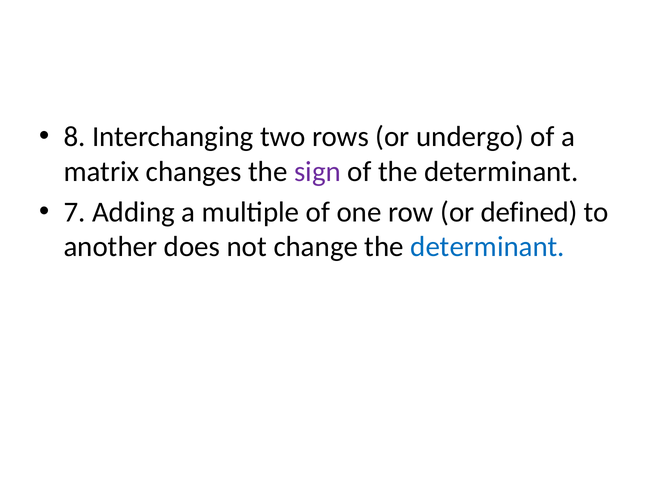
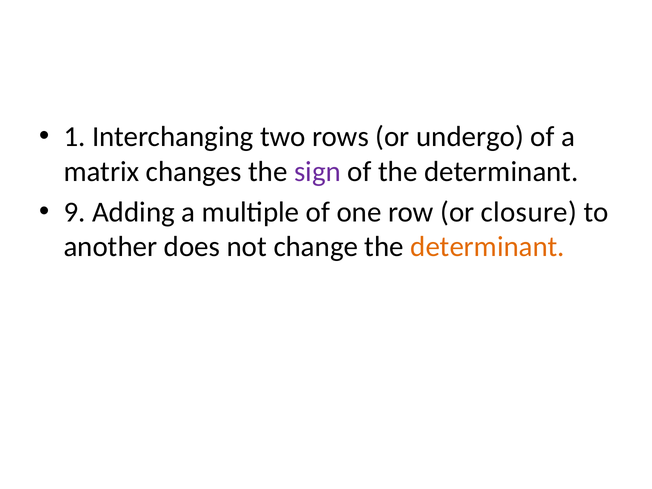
8: 8 -> 1 (75, 137)
7: 7 -> 9 (75, 212)
defined: defined -> closure (529, 212)
determinant colour: blue -> orange (488, 247)
